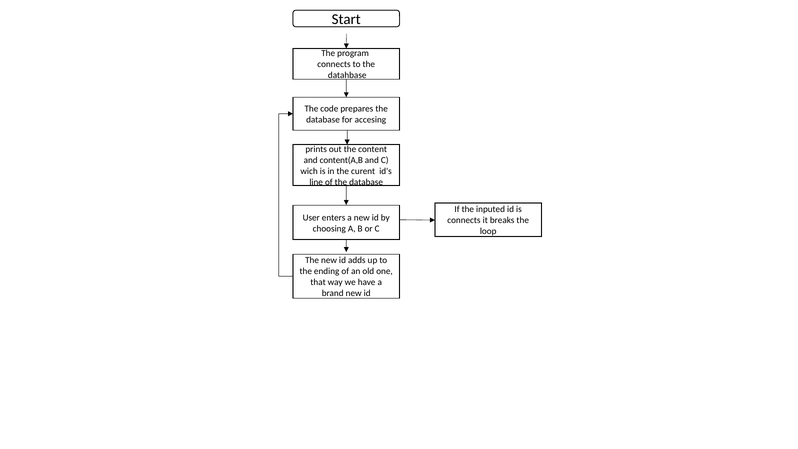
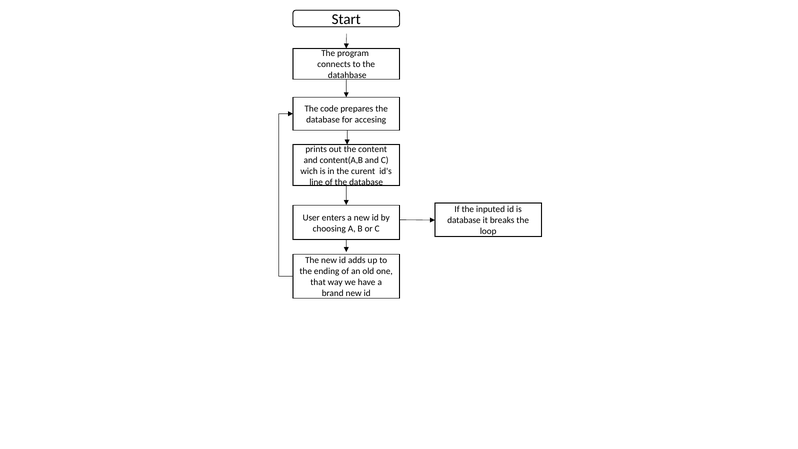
connects: connects -> database (464, 220)
